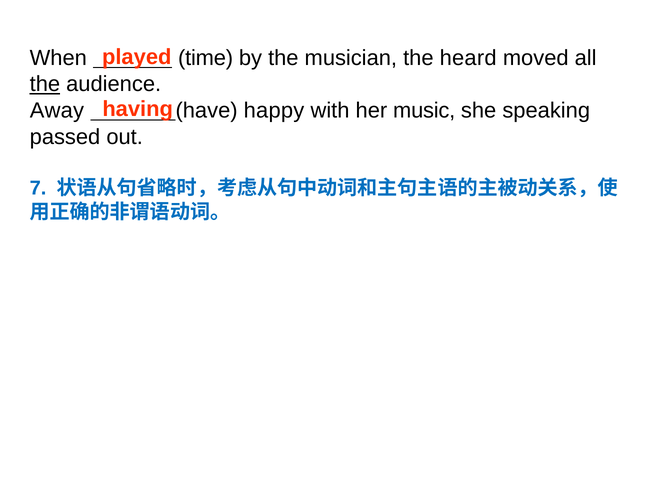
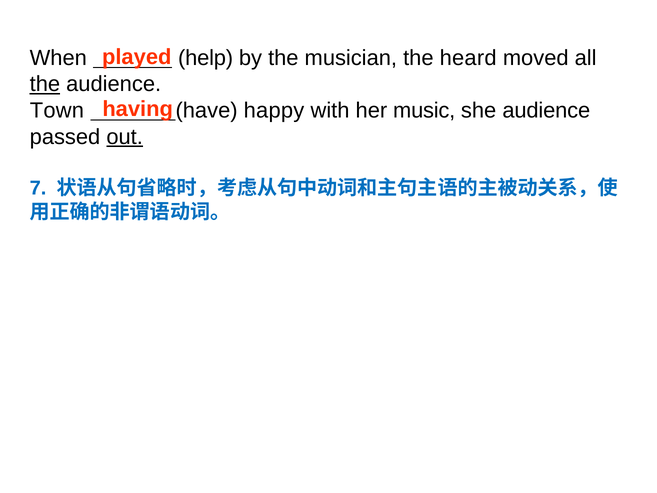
time: time -> help (206, 58)
Away: Away -> Town (57, 110)
she speaking: speaking -> audience (546, 110)
out underline: none -> present (125, 137)
